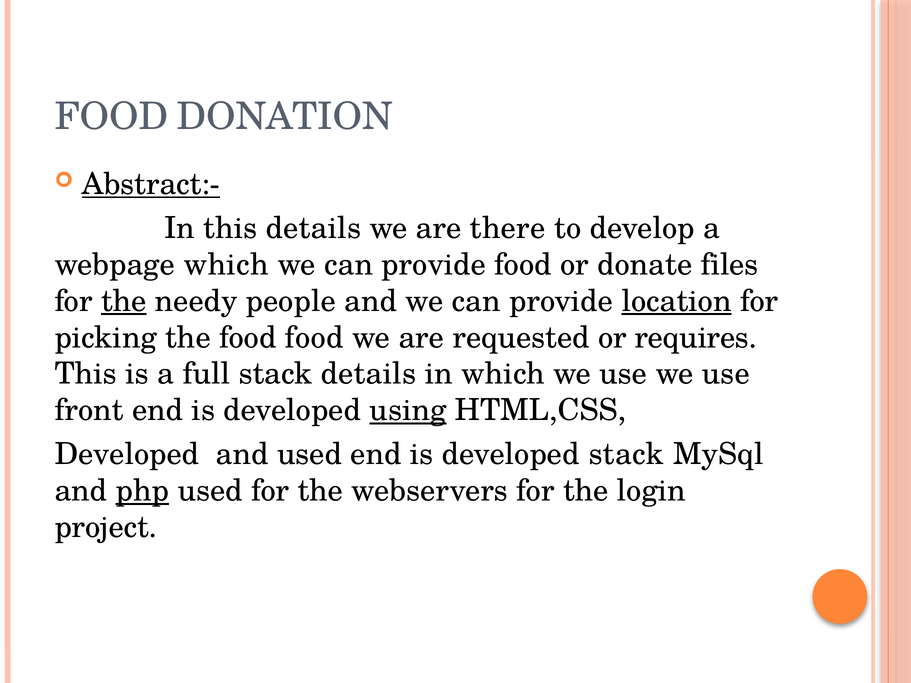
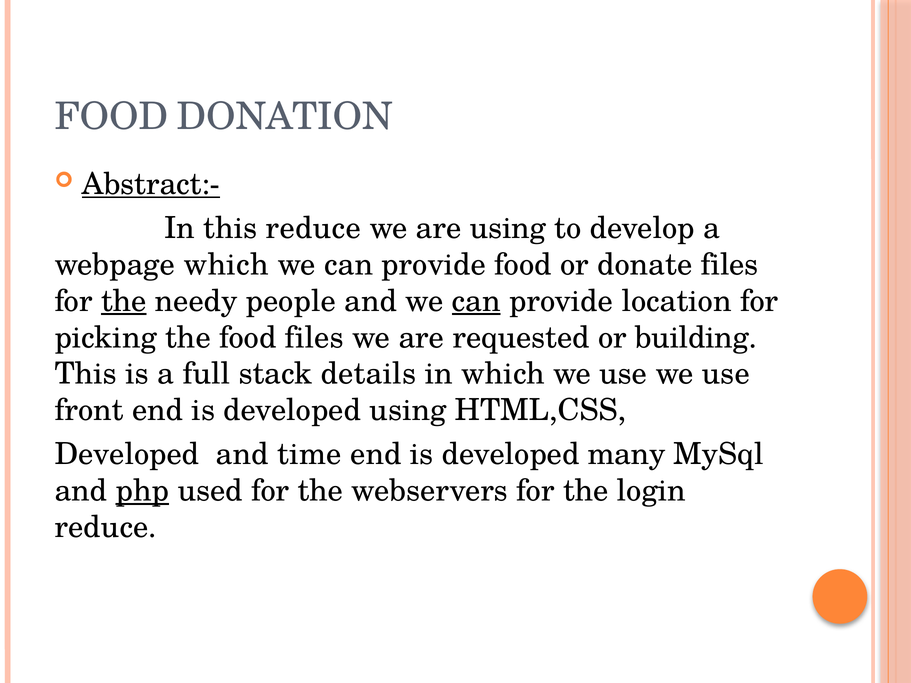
this details: details -> reduce (313, 228)
are there: there -> using (508, 228)
can underline: none -> present (476, 301)
location underline: present -> none (677, 301)
food food: food -> files (314, 338)
requires: requires -> building (696, 338)
using underline: present -> none (408, 411)
and used: used -> time (309, 455)
developed stack: stack -> many (627, 455)
project: project -> reduce (106, 527)
